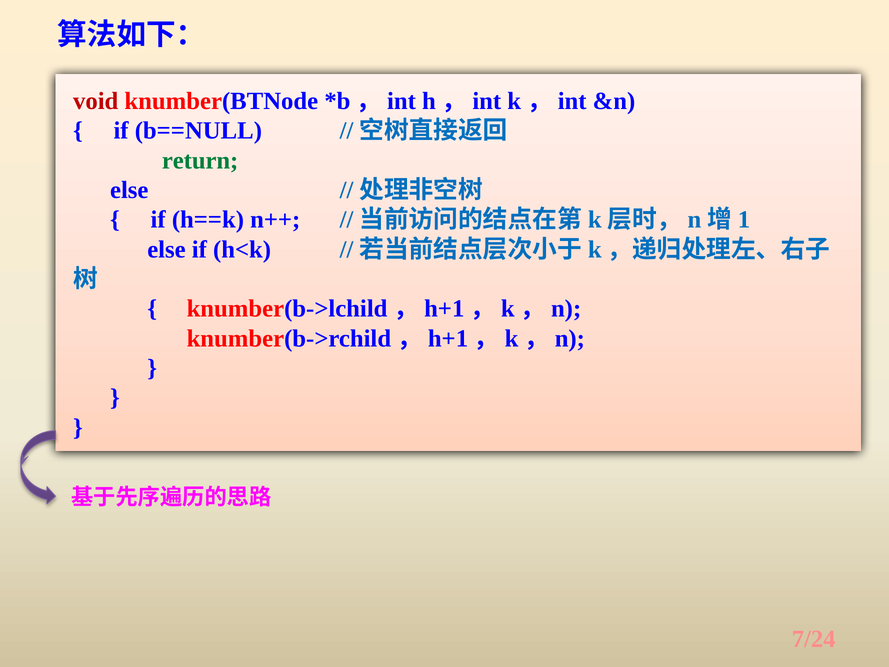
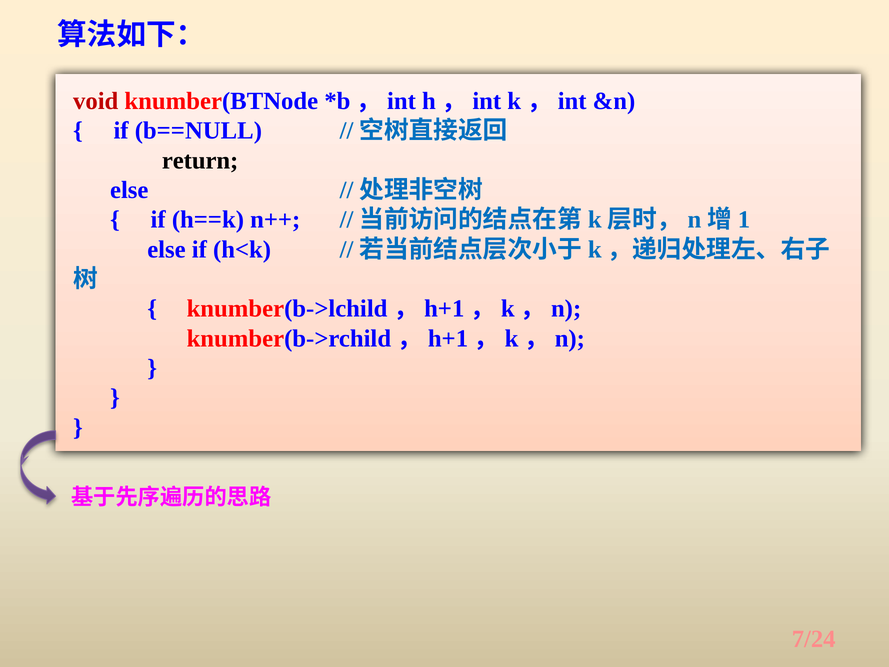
return colour: green -> black (200, 160)
